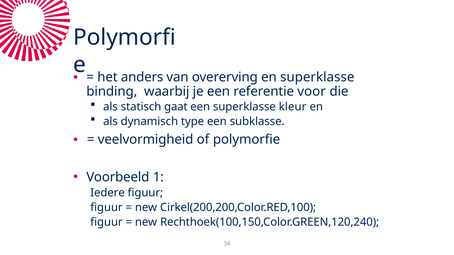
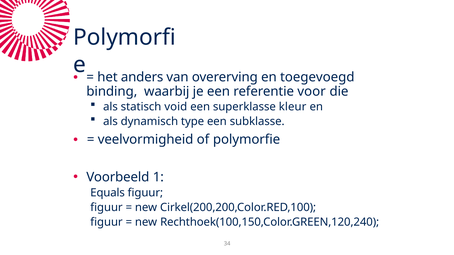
en superklasse: superklasse -> toegevoegd (317, 77)
gaat: gaat -> void (176, 107)
Iedere: Iedere -> Equals (108, 193)
